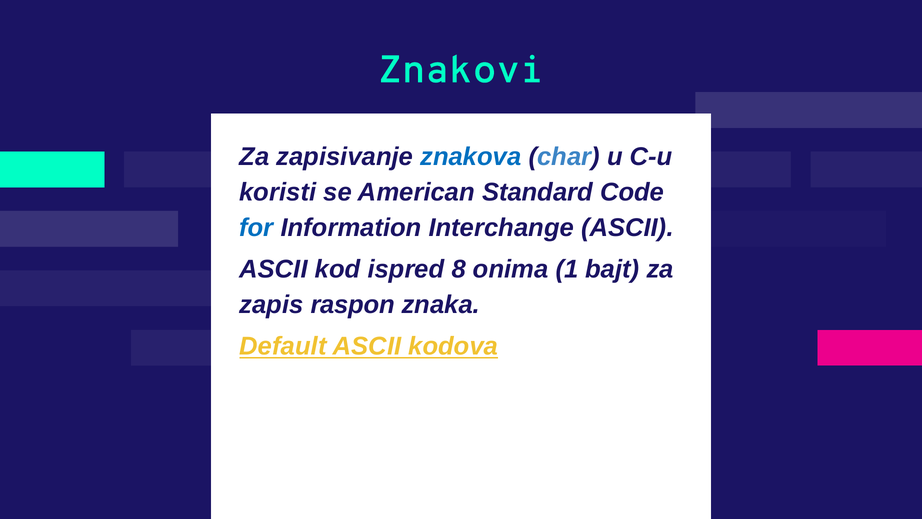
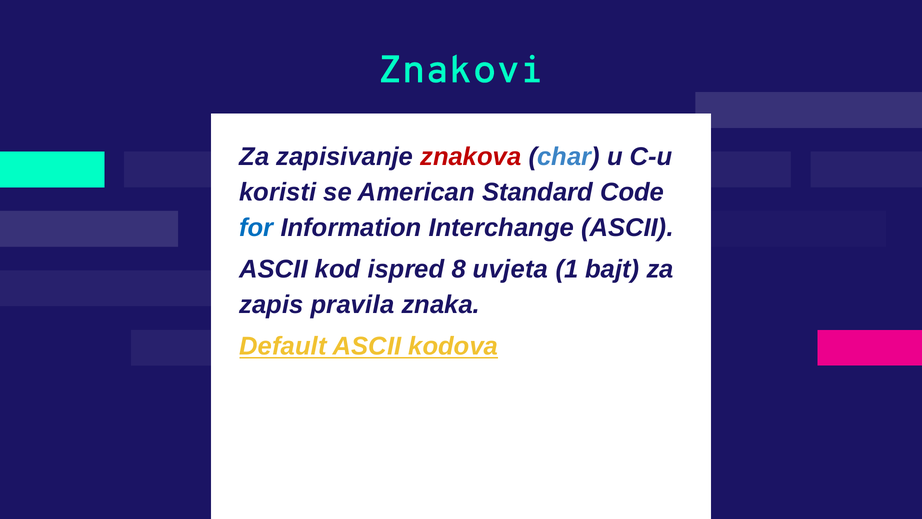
znakova colour: blue -> red (471, 157)
onima: onima -> uvjeta (510, 269)
raspon: raspon -> pravila (352, 305)
